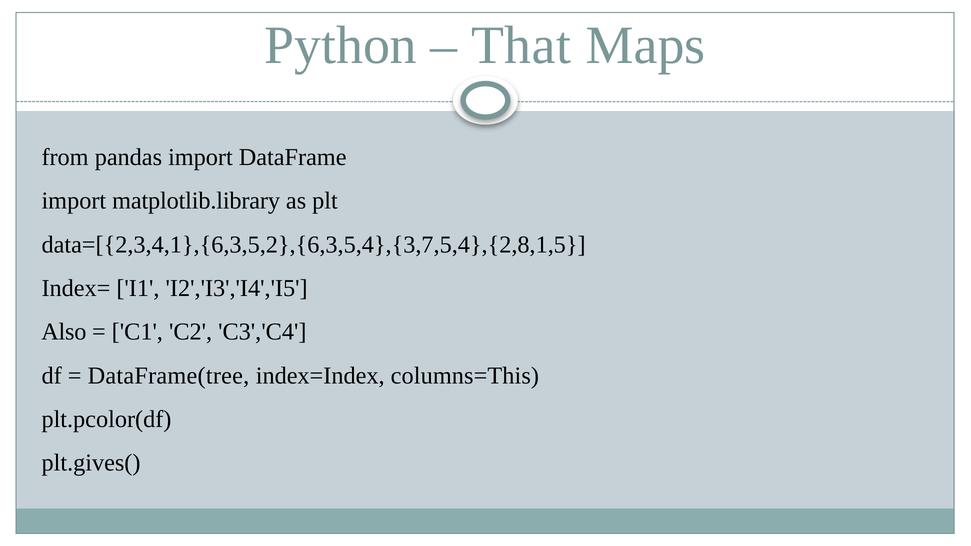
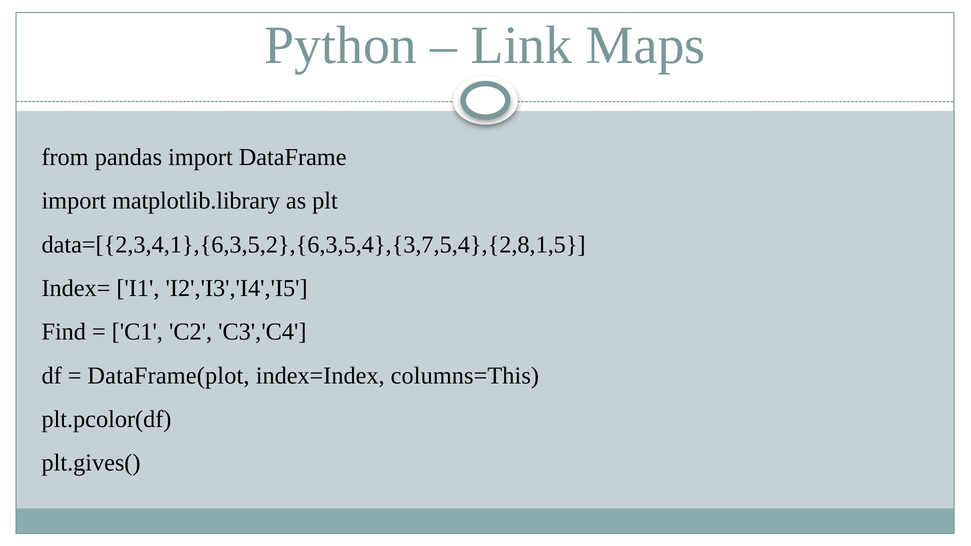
That: That -> Link (522, 45)
Also: Also -> Find (64, 332)
DataFrame(tree: DataFrame(tree -> DataFrame(plot (169, 376)
